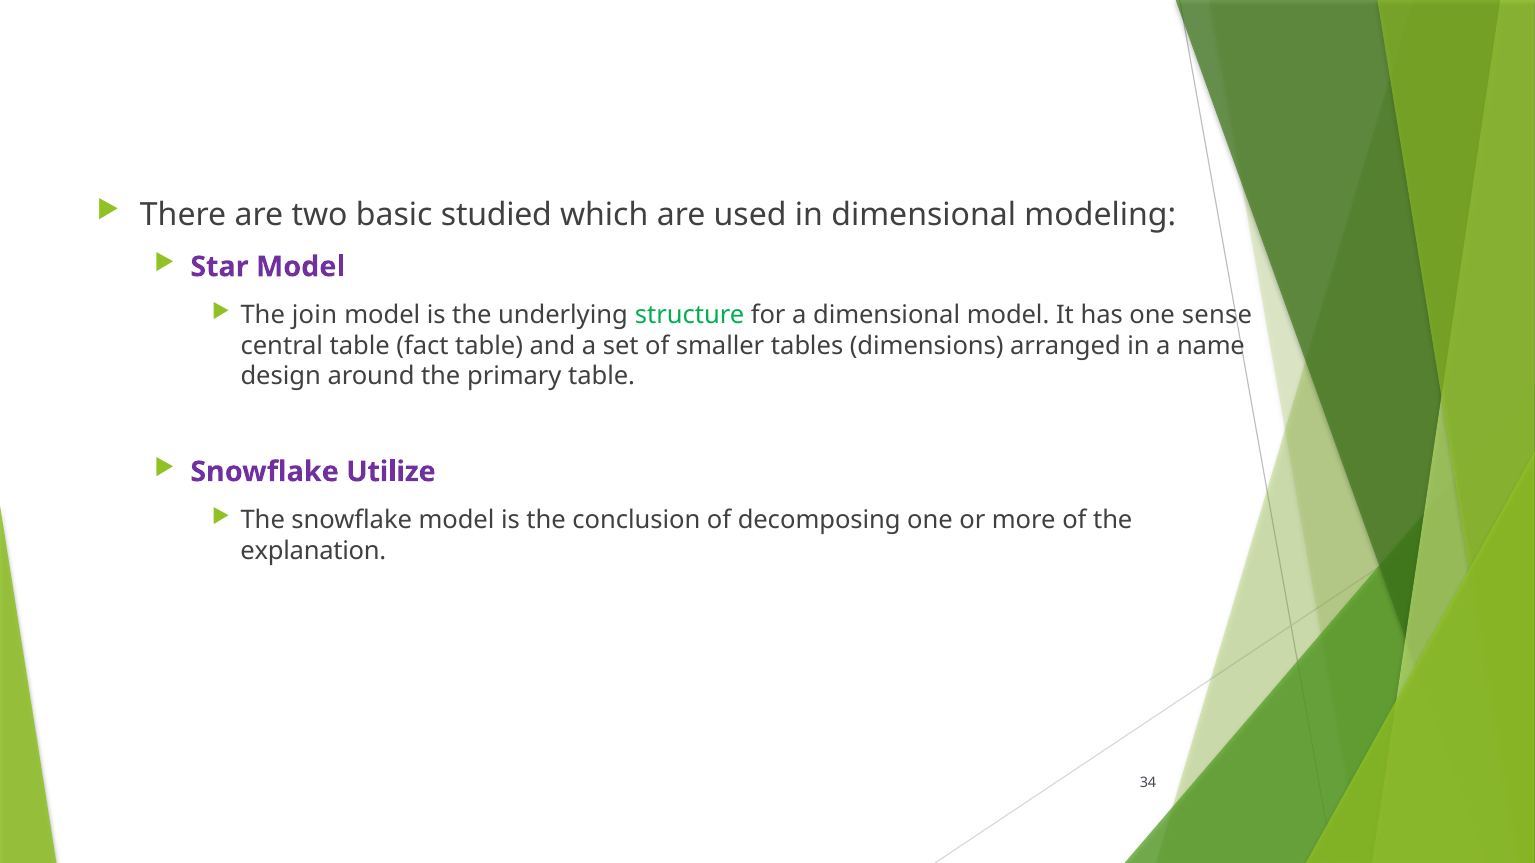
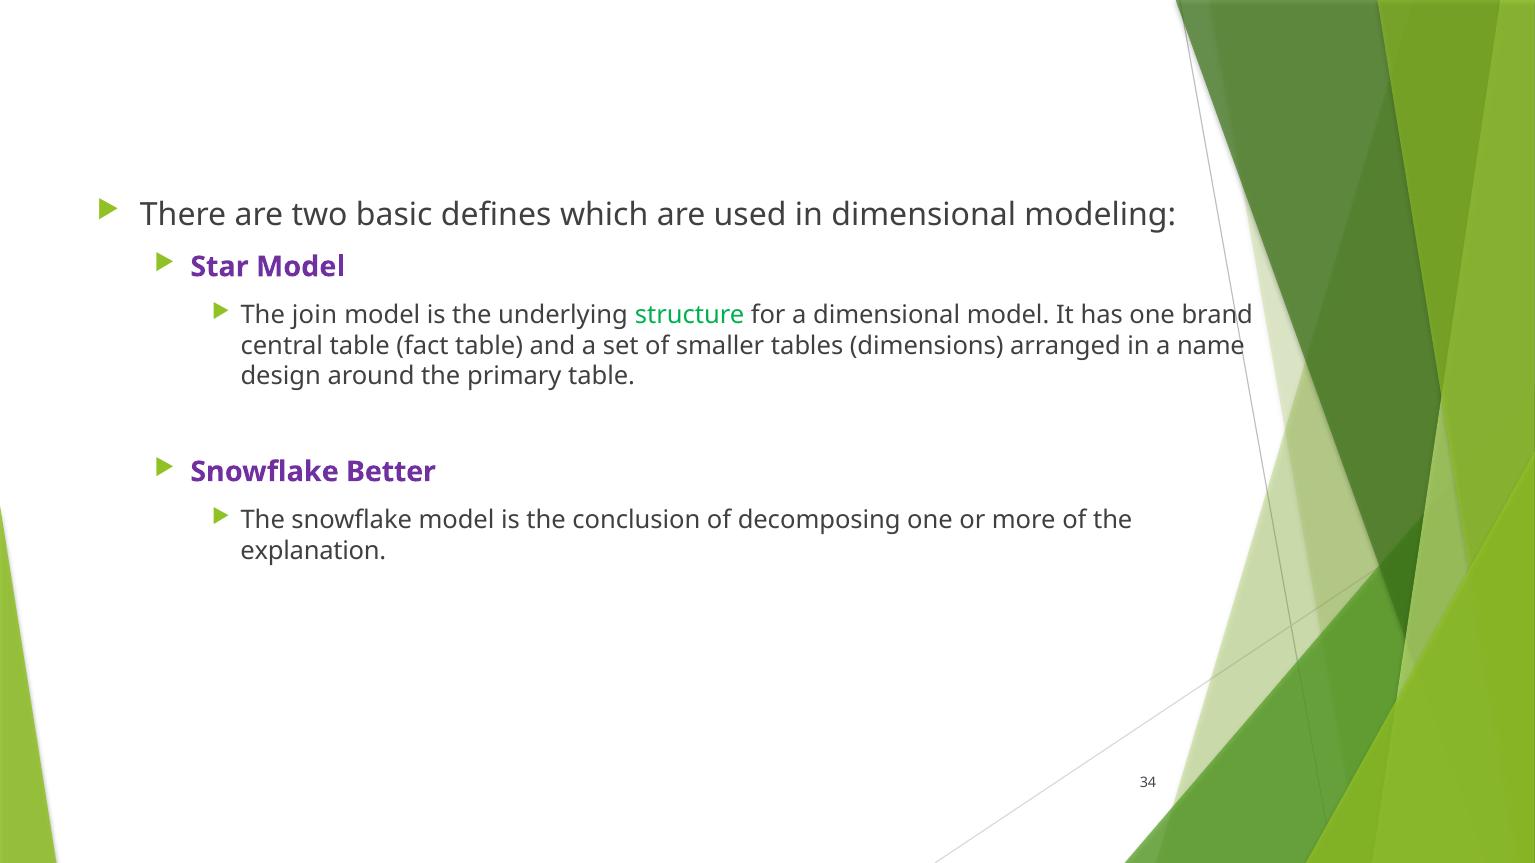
studied: studied -> defines (496, 215)
sense: sense -> brand (1217, 315)
Utilize: Utilize -> Better (391, 472)
